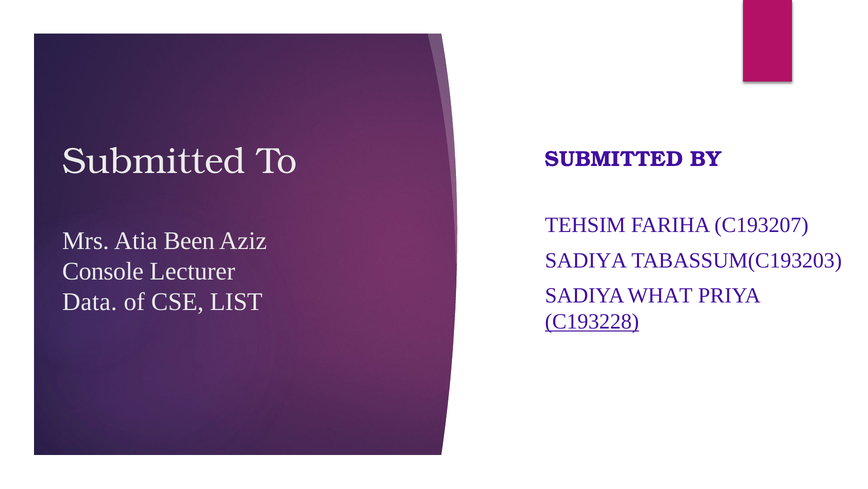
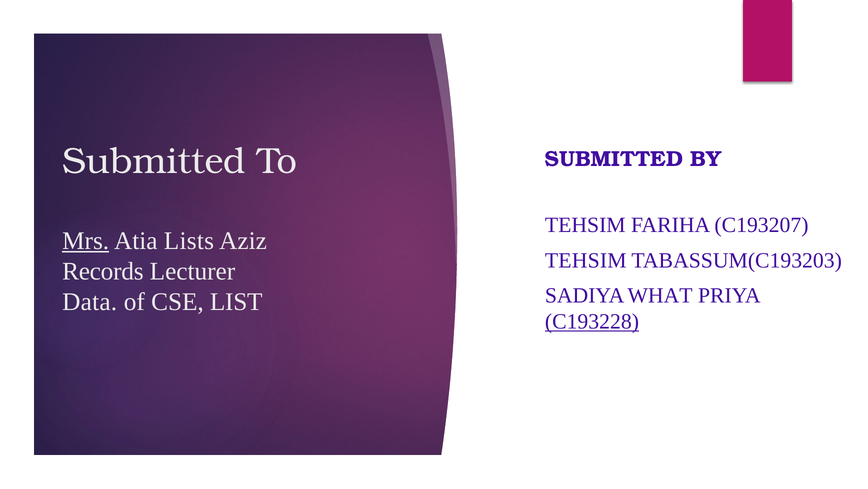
Mrs underline: none -> present (86, 240)
Been: Been -> Lists (189, 240)
SADIYA: SADIYA -> TEHSIM (586, 260)
Console: Console -> Records (103, 271)
